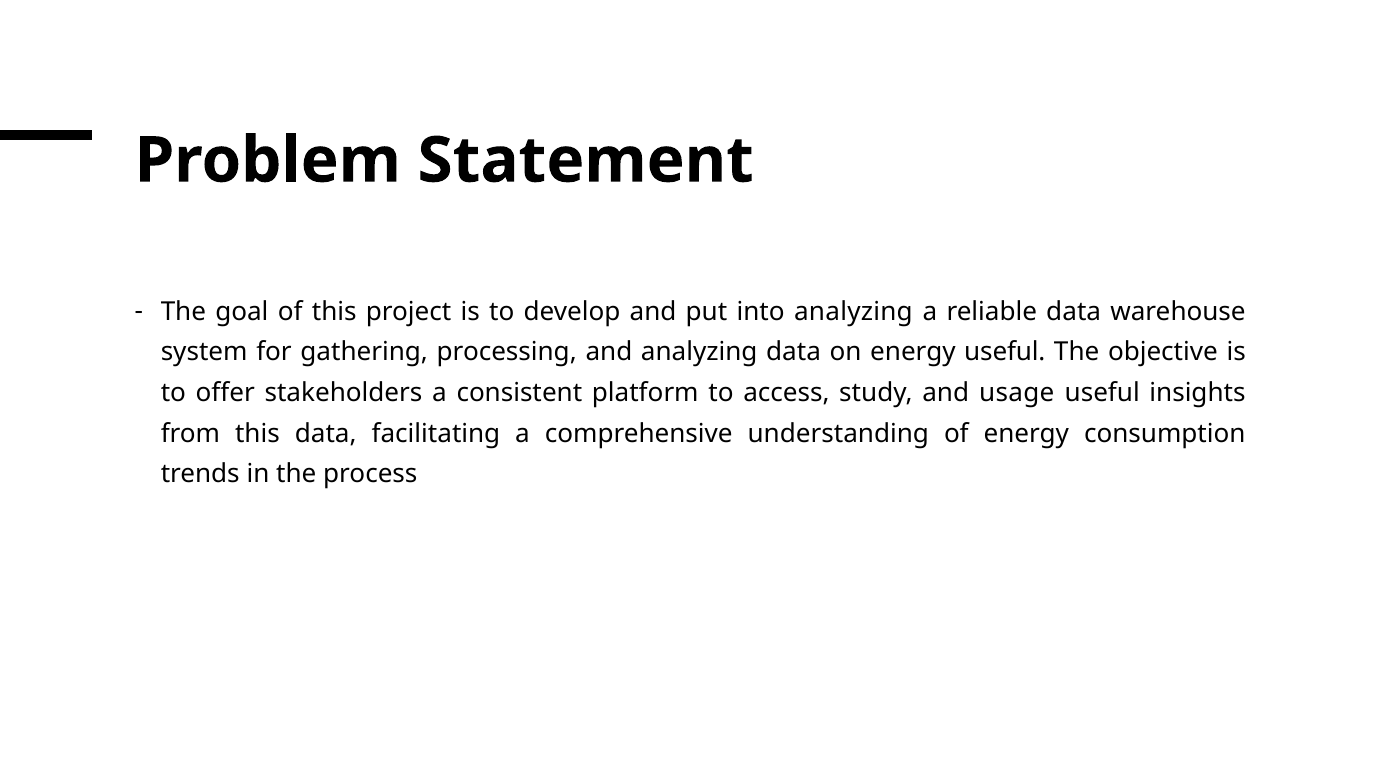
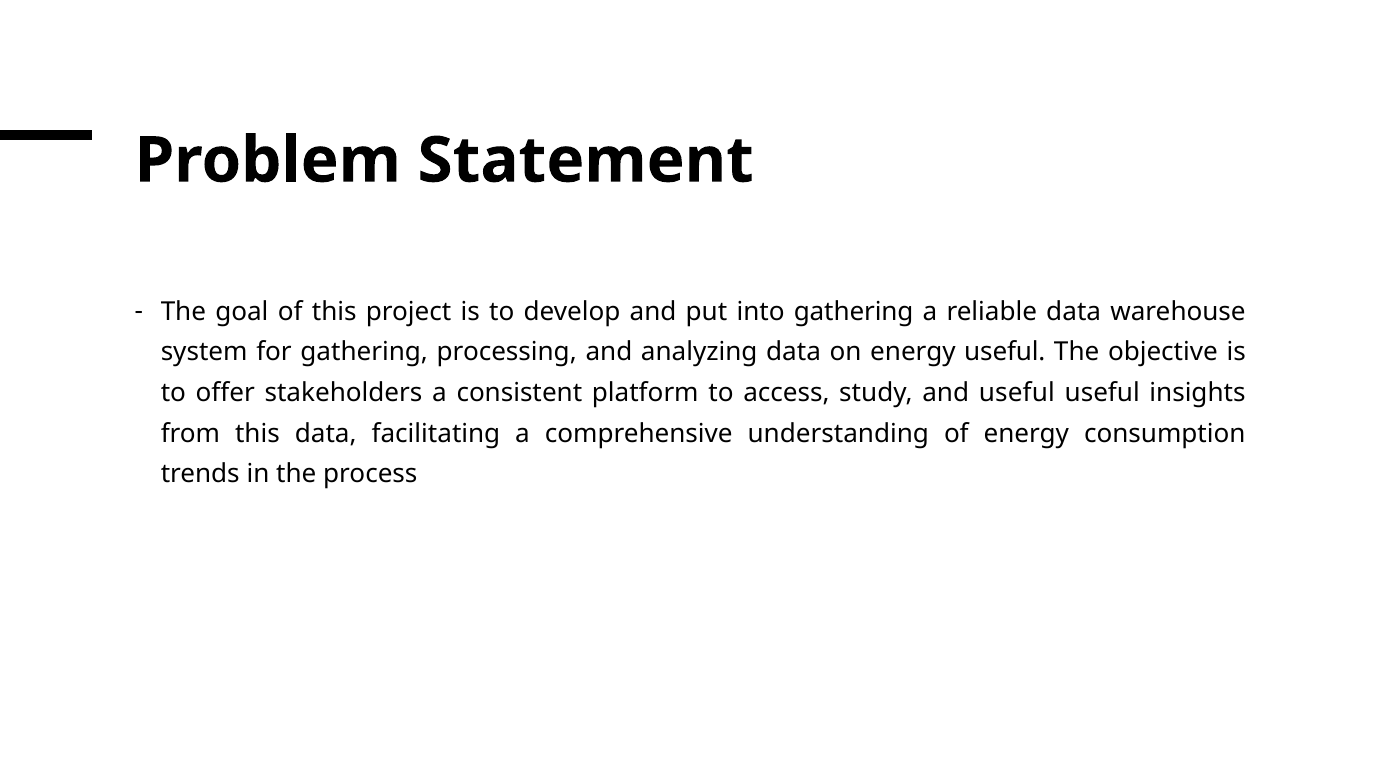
into analyzing: analyzing -> gathering (854, 312)
and usage: usage -> useful (1017, 393)
